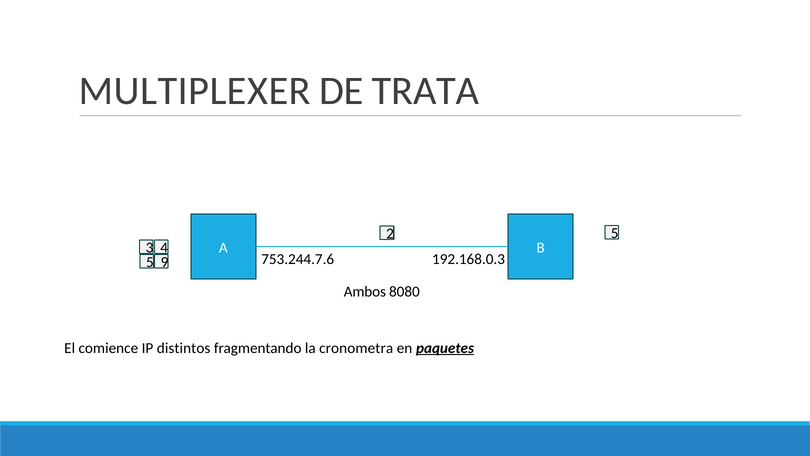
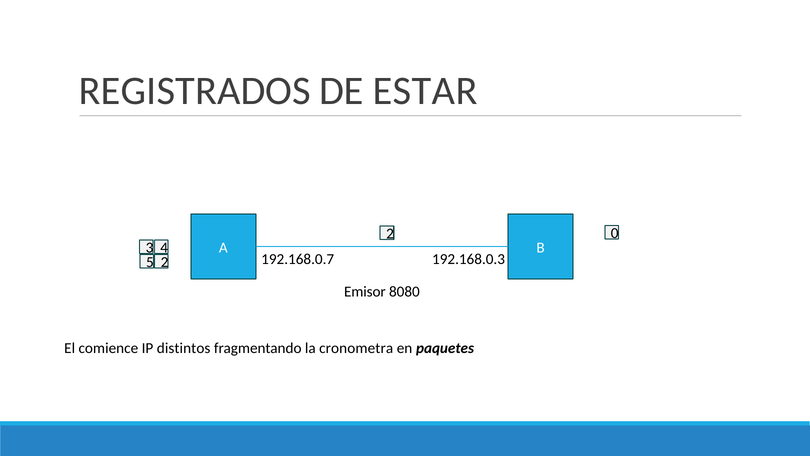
MULTIPLEXER: MULTIPLEXER -> REGISTRADOS (195, 91)
TRATA: TRATA -> ESTAR (425, 91)
2 5: 5 -> 0 (615, 233)
753.244.7.6: 753.244.7.6 -> 192.168.0.7 (298, 259)
5 9: 9 -> 2 (165, 262)
Ambos: Ambos -> Emisor (365, 291)
paquetes underline: present -> none (445, 348)
